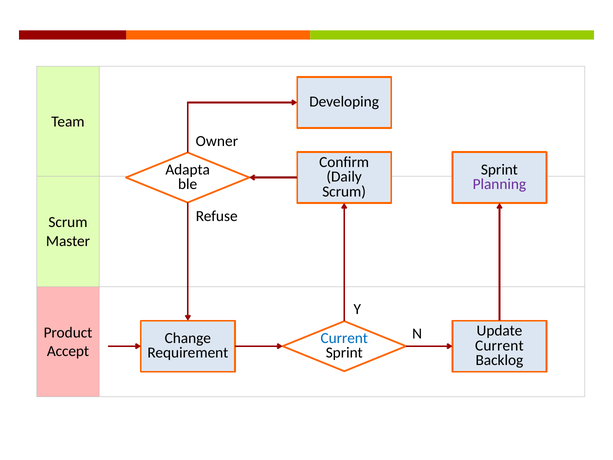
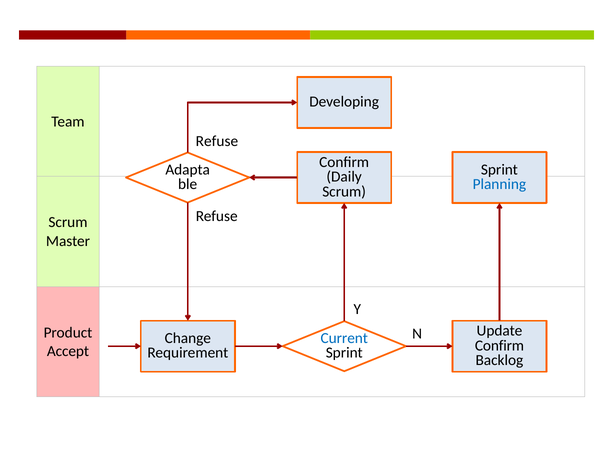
Owner: Owner -> Refuse (217, 141)
Planning colour: purple -> blue (499, 184)
Current: Current -> Confirm (500, 345)
